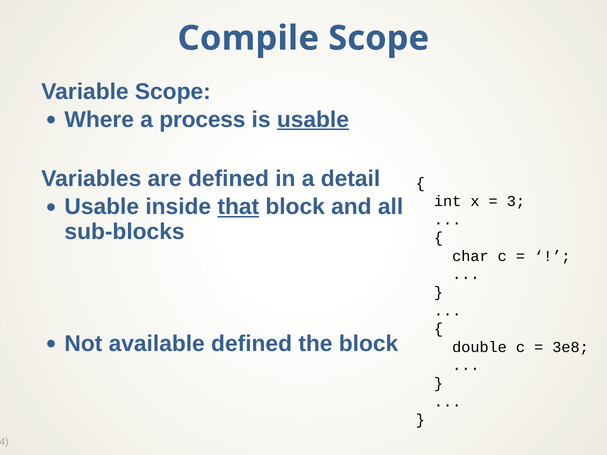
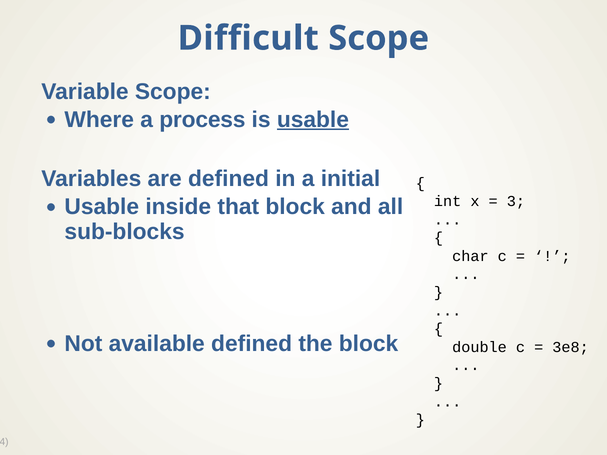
Compile: Compile -> Difficult (248, 38)
detail: detail -> initial (350, 179)
that underline: present -> none (238, 207)
